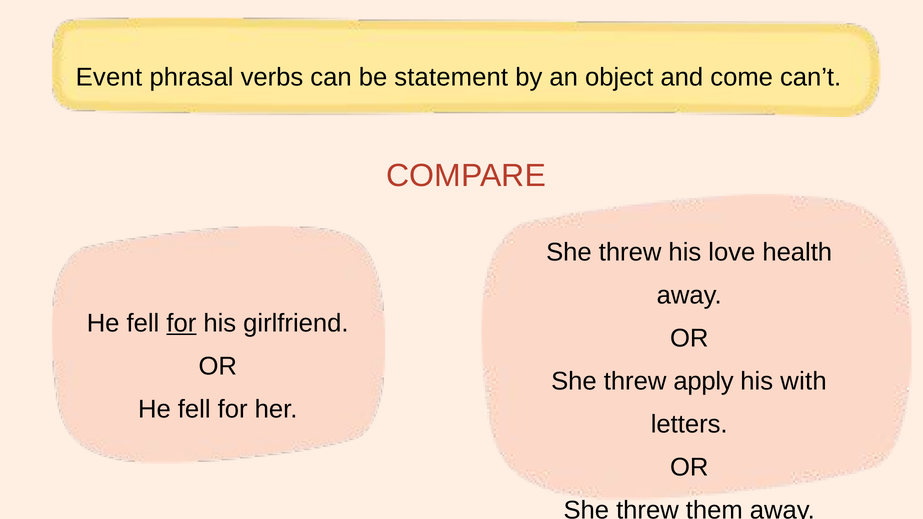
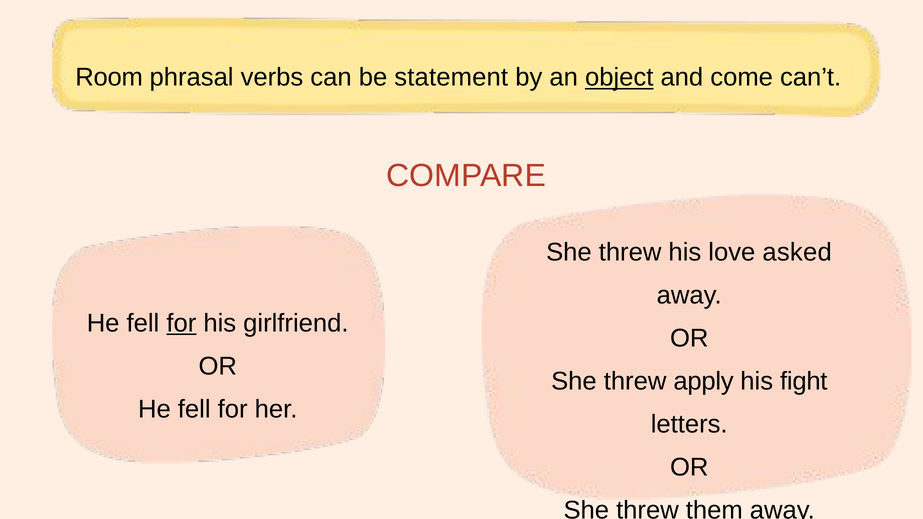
Event: Event -> Room (109, 78)
object underline: none -> present (619, 78)
health: health -> asked (797, 252)
with: with -> fight (804, 381)
